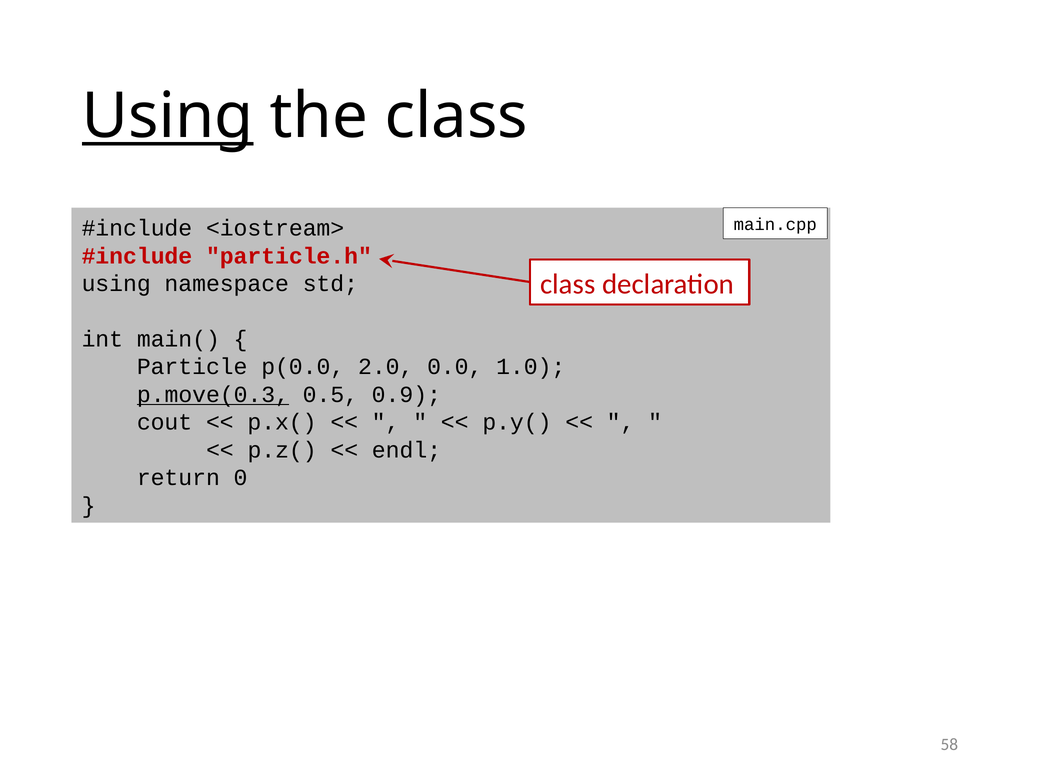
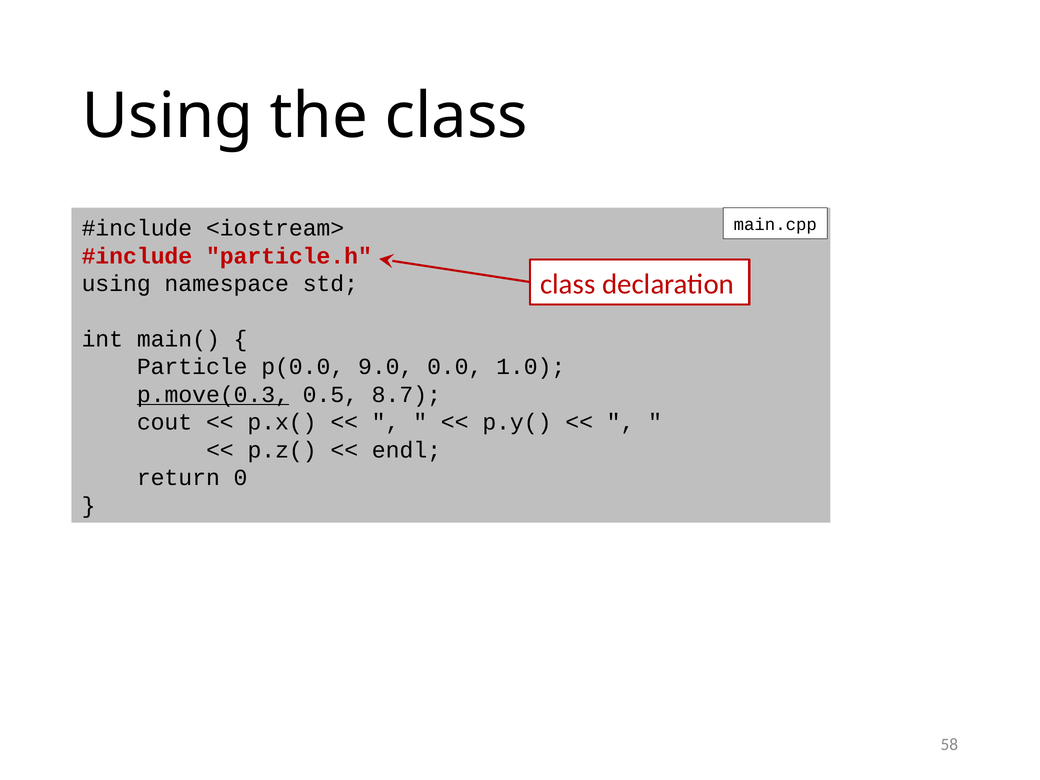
Using underline: present -> none (168, 116)
2.0: 2.0 -> 9.0 (386, 367)
0.9: 0.9 -> 8.7 (406, 395)
